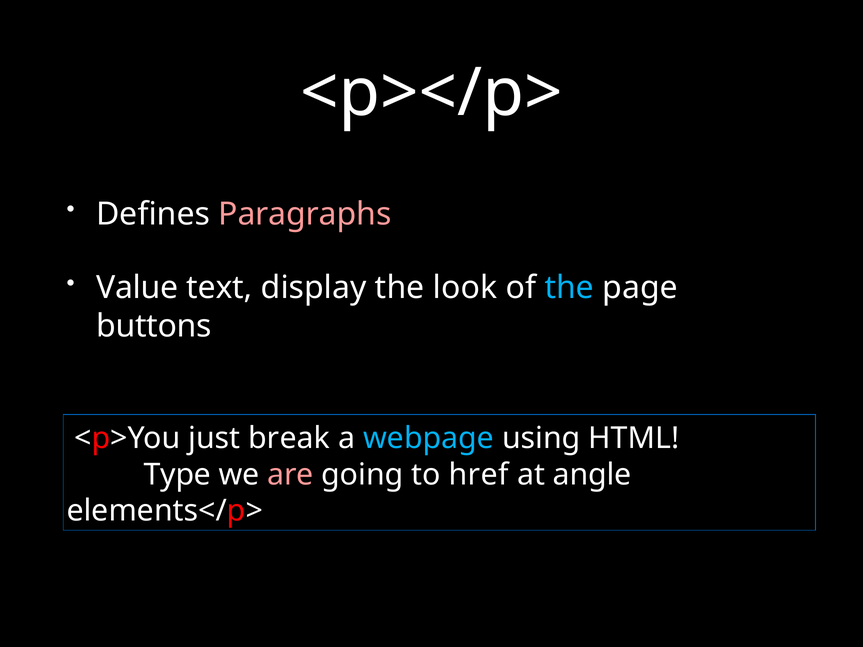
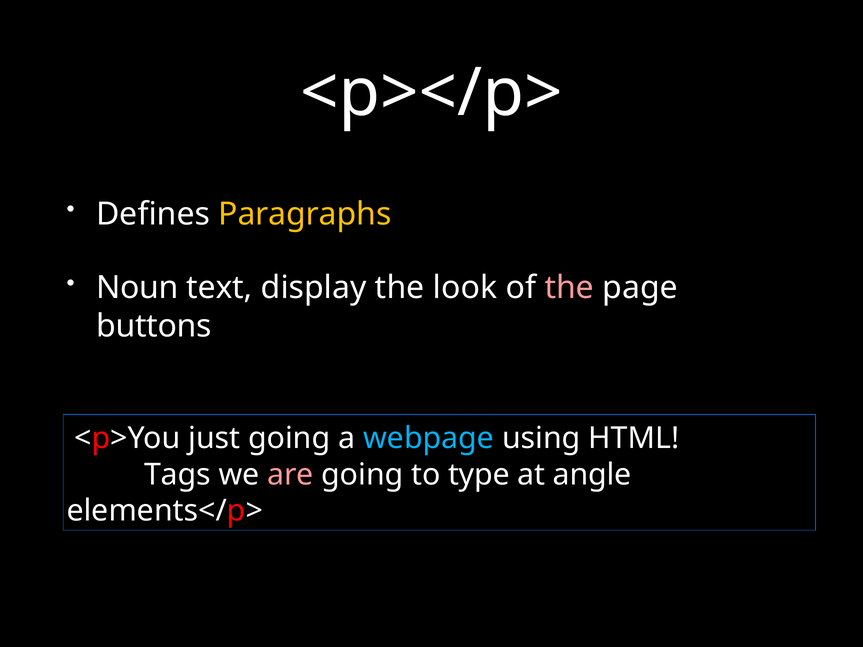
Paragraphs colour: pink -> yellow (305, 214)
Value: Value -> Noun (137, 288)
the colour: light blue -> pink (569, 288)
just break: break -> going (289, 438)
Type: Type -> Tags (177, 475)
href: href -> type (479, 475)
